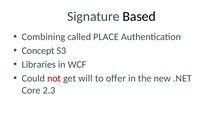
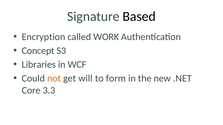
Combining: Combining -> Encryption (44, 37)
PLACE: PLACE -> WORK (106, 37)
not colour: red -> orange (54, 79)
offer: offer -> form (116, 79)
2.3: 2.3 -> 3.3 (49, 91)
